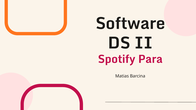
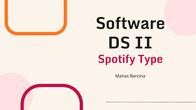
Para: Para -> Type (150, 59)
